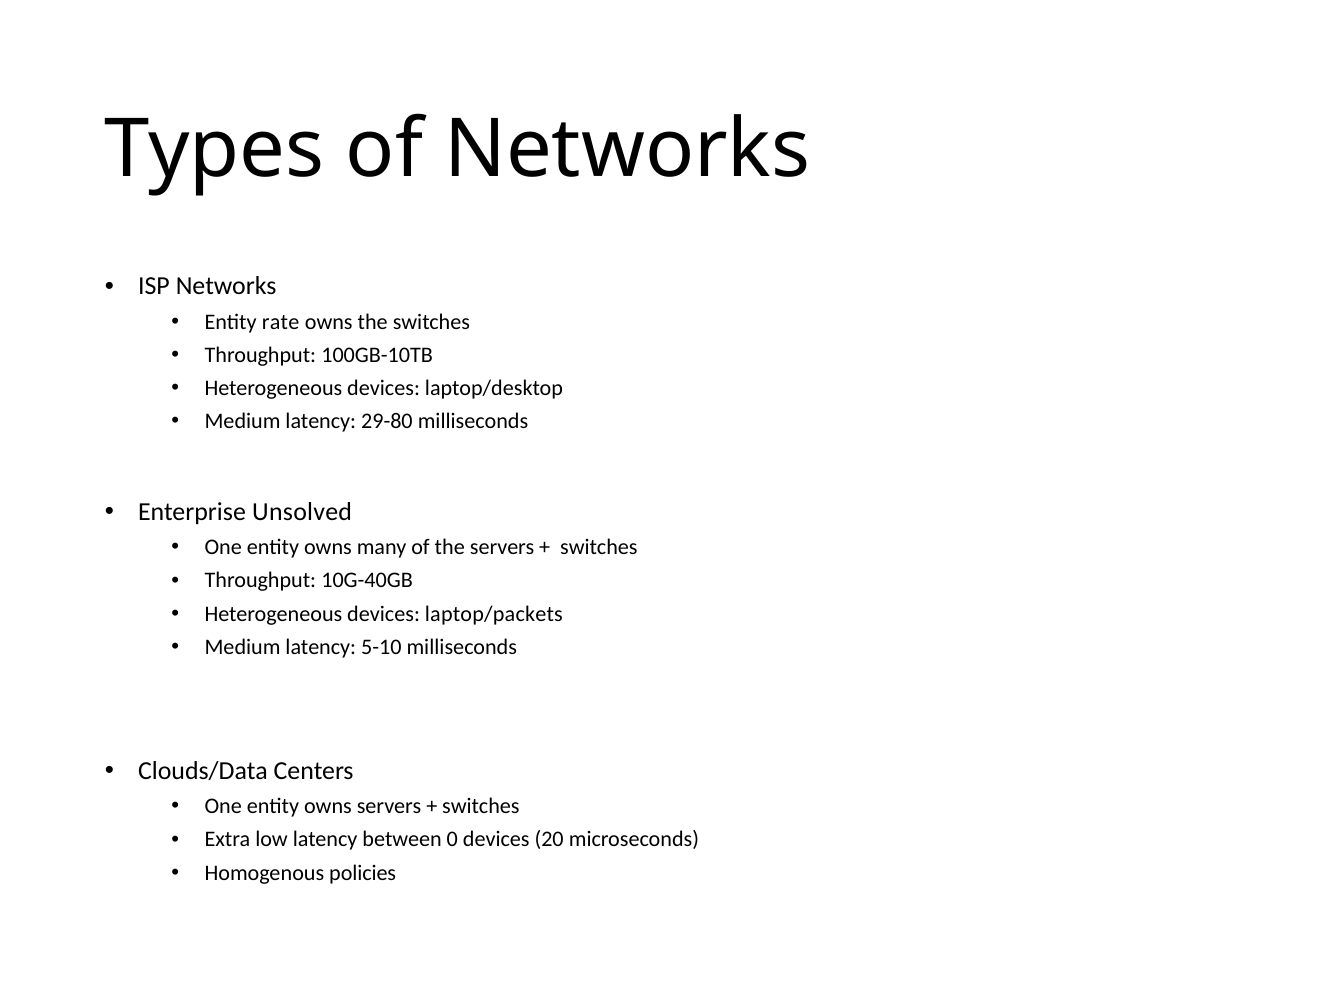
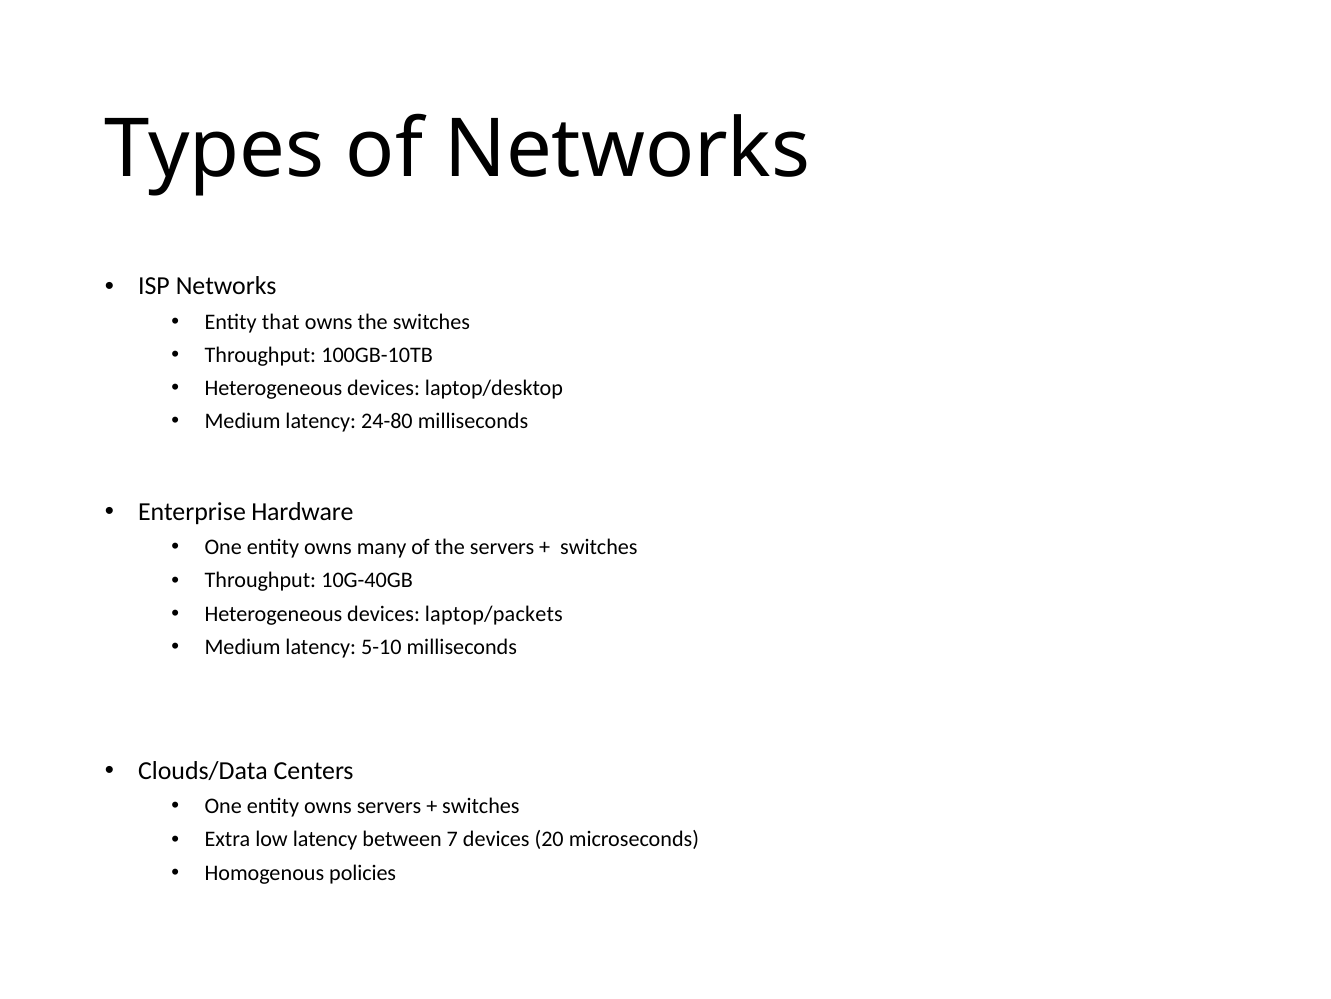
rate: rate -> that (281, 321)
29-80: 29-80 -> 24-80 (387, 421)
Unsolved: Unsolved -> Hardware (302, 512)
0: 0 -> 7 (452, 839)
